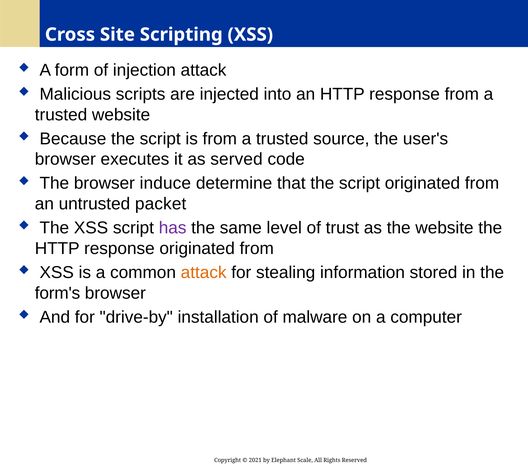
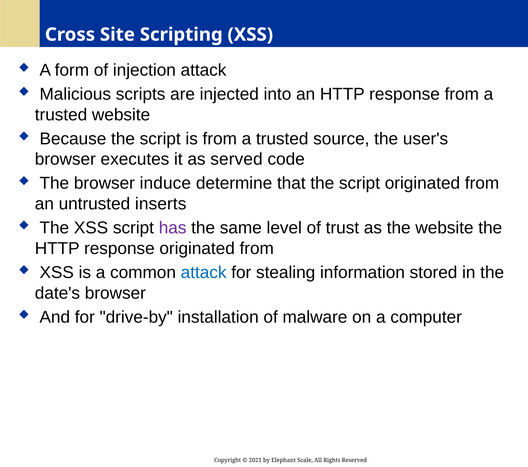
packet: packet -> inserts (161, 204)
attack colour: orange -> blue (204, 273)
form's: form's -> date's (57, 293)
